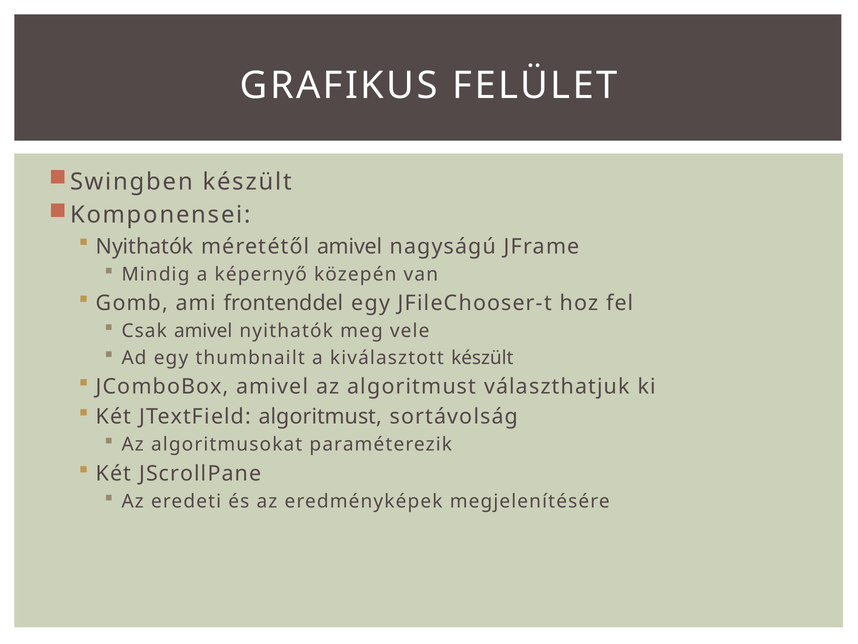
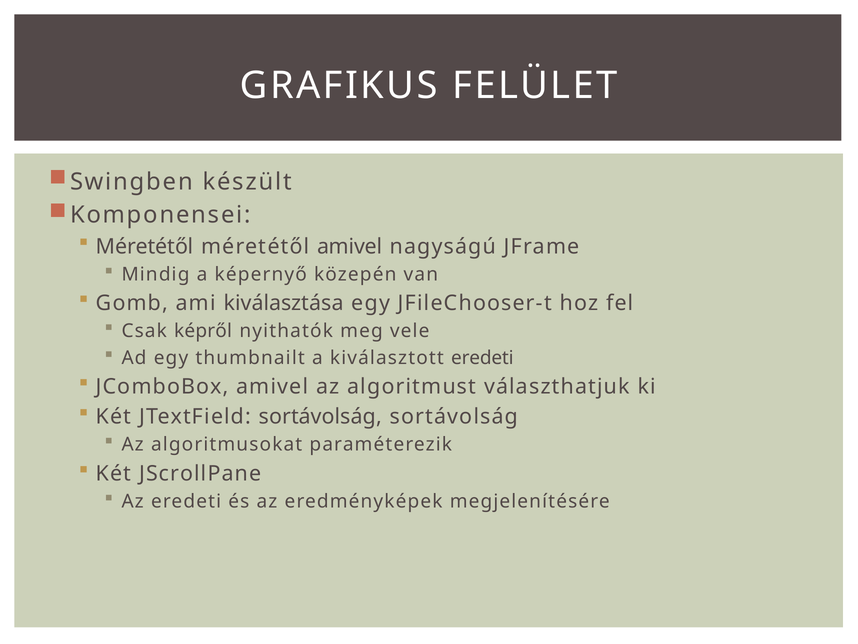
Nyithatók: Nyithatók -> Méretétől (145, 246)
frontenddel: frontenddel -> kiválasztása (284, 303)
Csak amivel: amivel -> képről (203, 331)
kiválasztott készült: készült -> eredeti (482, 358)
JTextField algoritmust: algoritmust -> sortávolság (320, 416)
